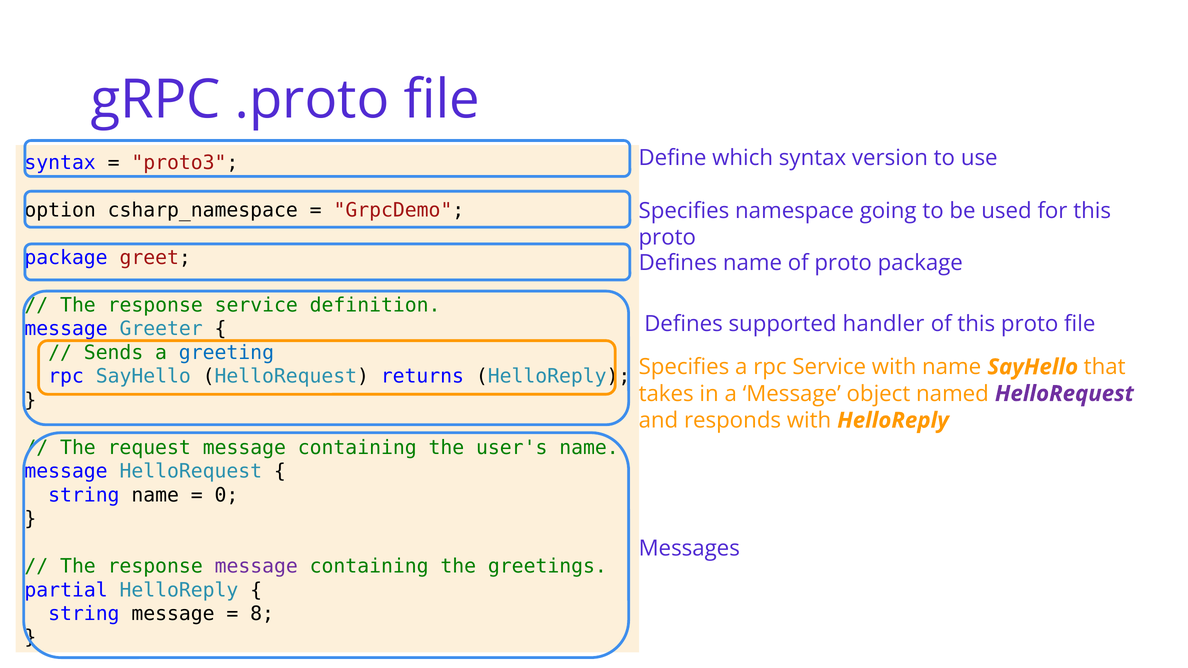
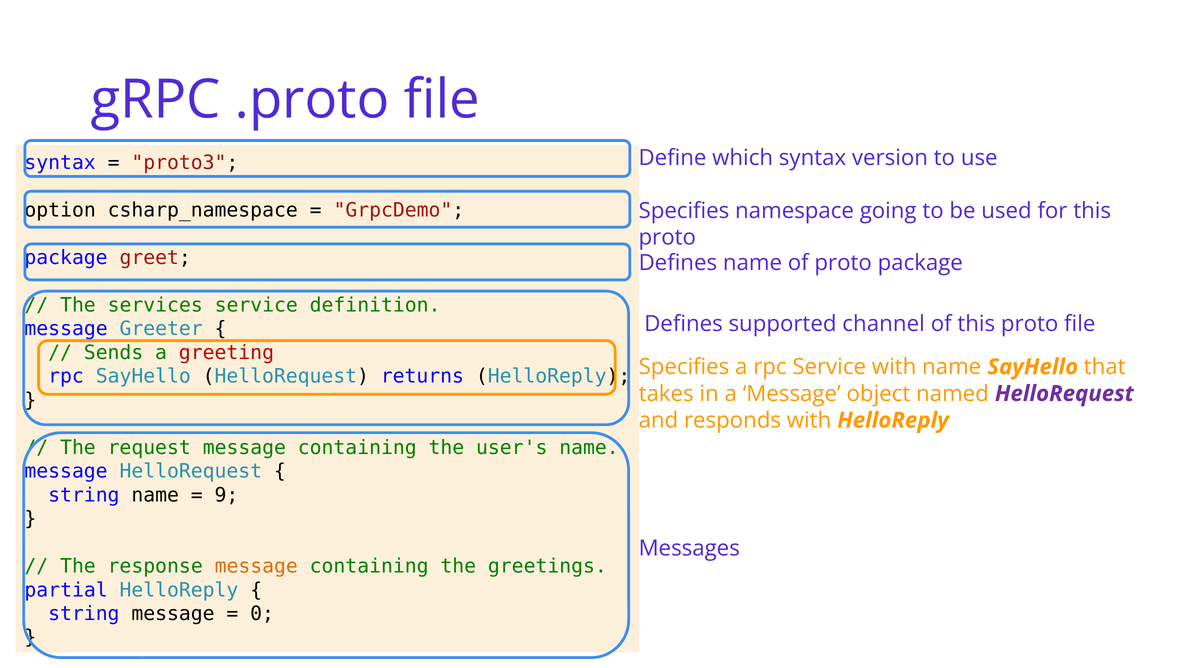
response: response -> services (155, 305)
handler: handler -> channel (884, 324)
greeting colour: blue -> red (226, 353)
0: 0 -> 9 (226, 495)
message colour: purple -> orange (256, 566)
8: 8 -> 0 (262, 614)
